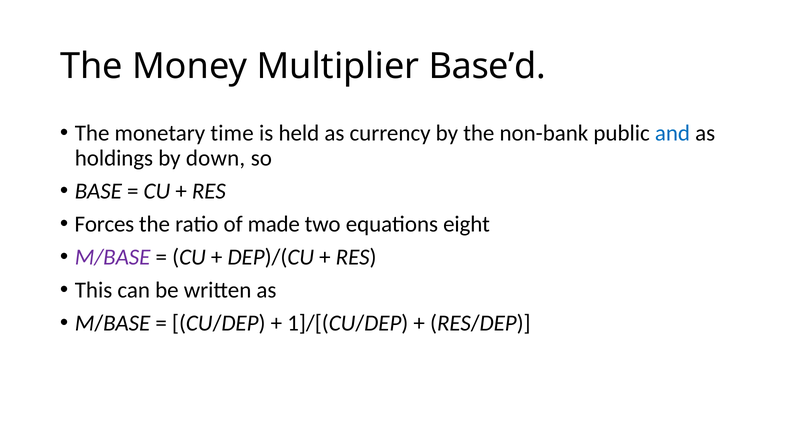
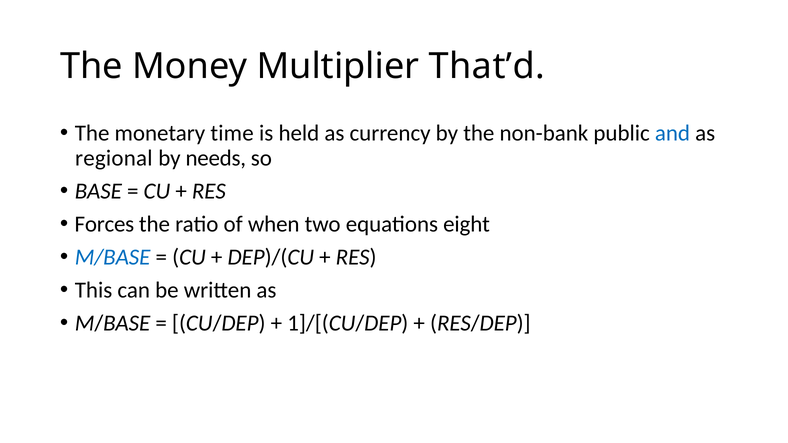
Base’d: Base’d -> That’d (487, 66)
holdings: holdings -> regional (114, 158)
down: down -> needs (216, 158)
made: made -> when (274, 224)
M/BASE colour: purple -> blue (113, 257)
